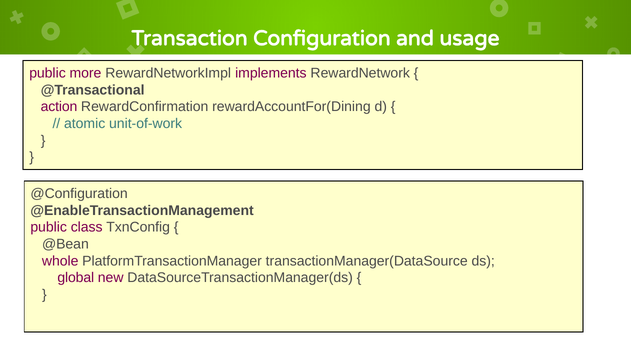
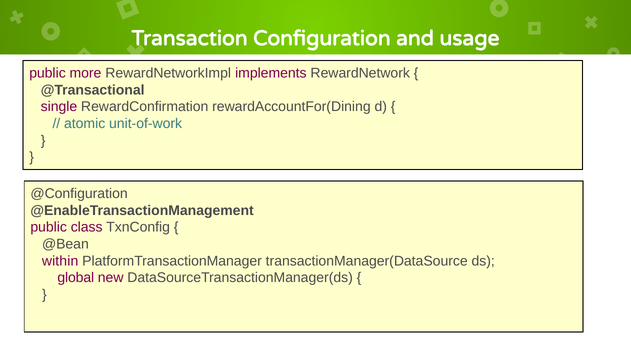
action: action -> single (59, 107)
whole: whole -> within (60, 261)
